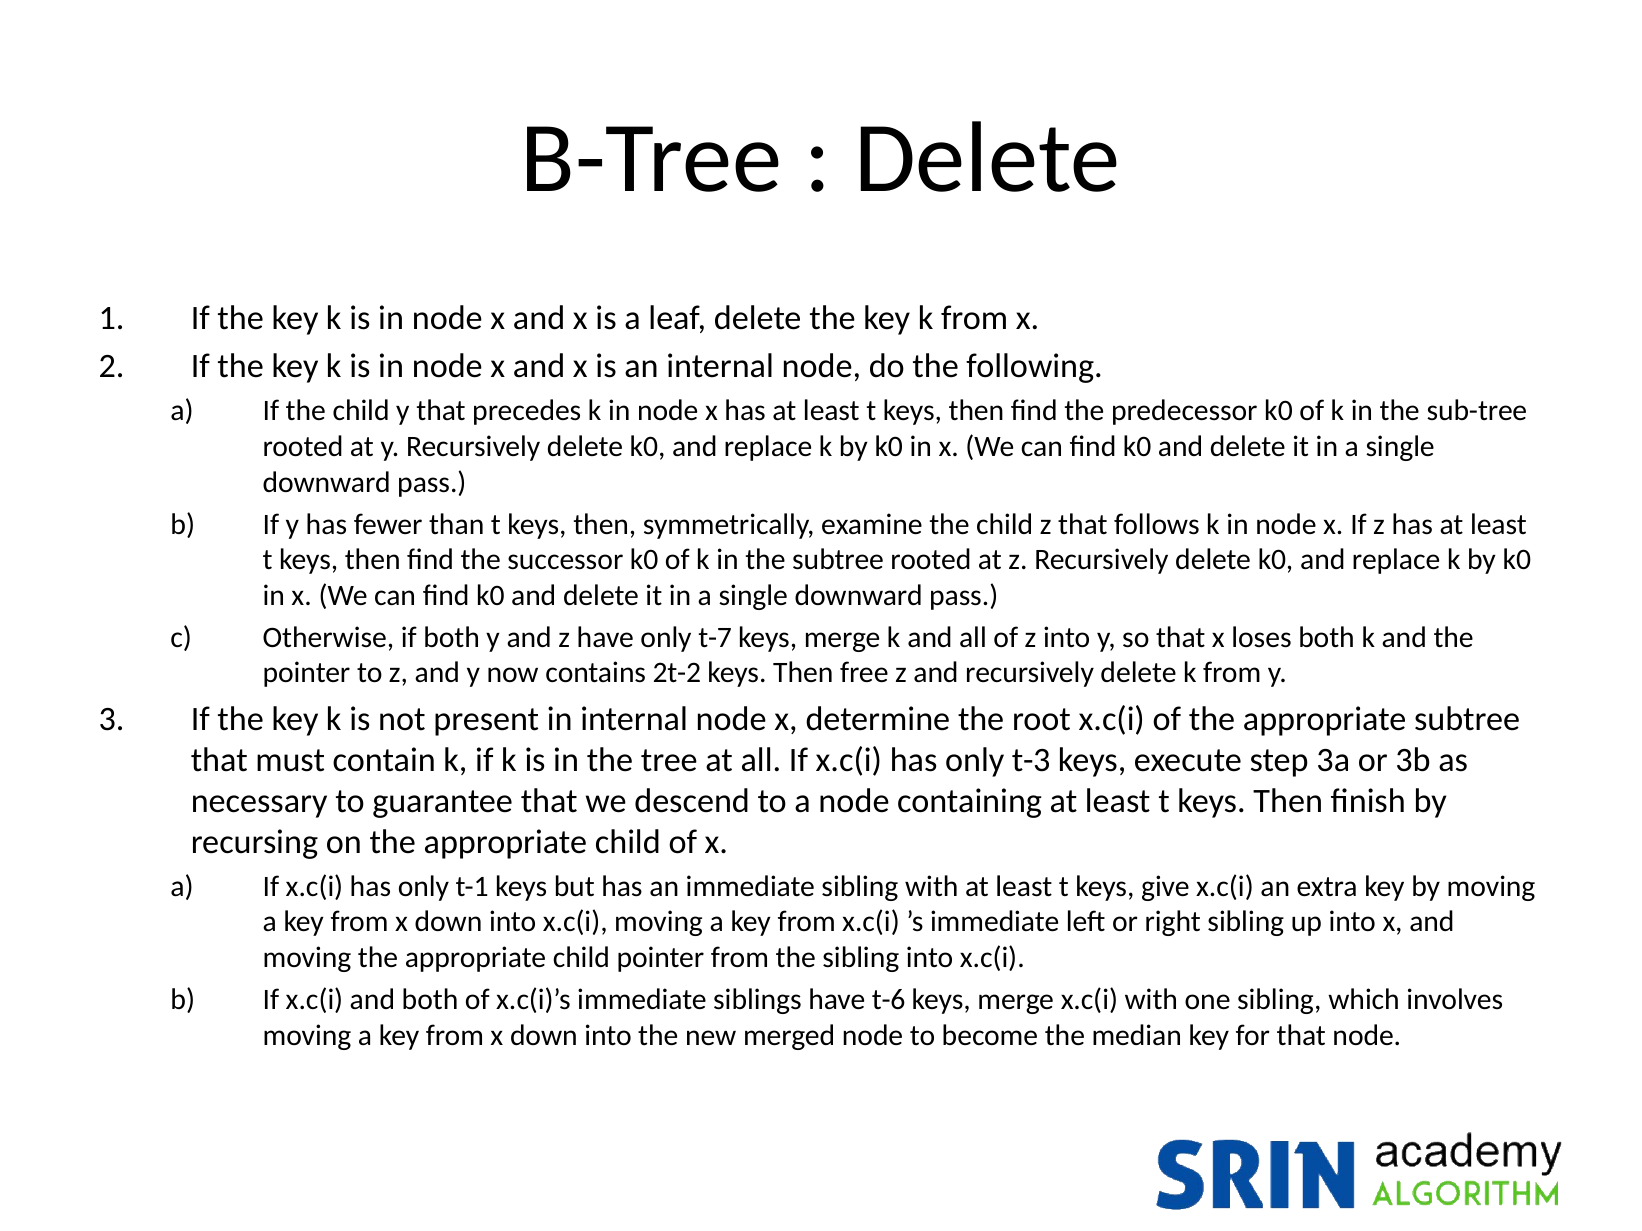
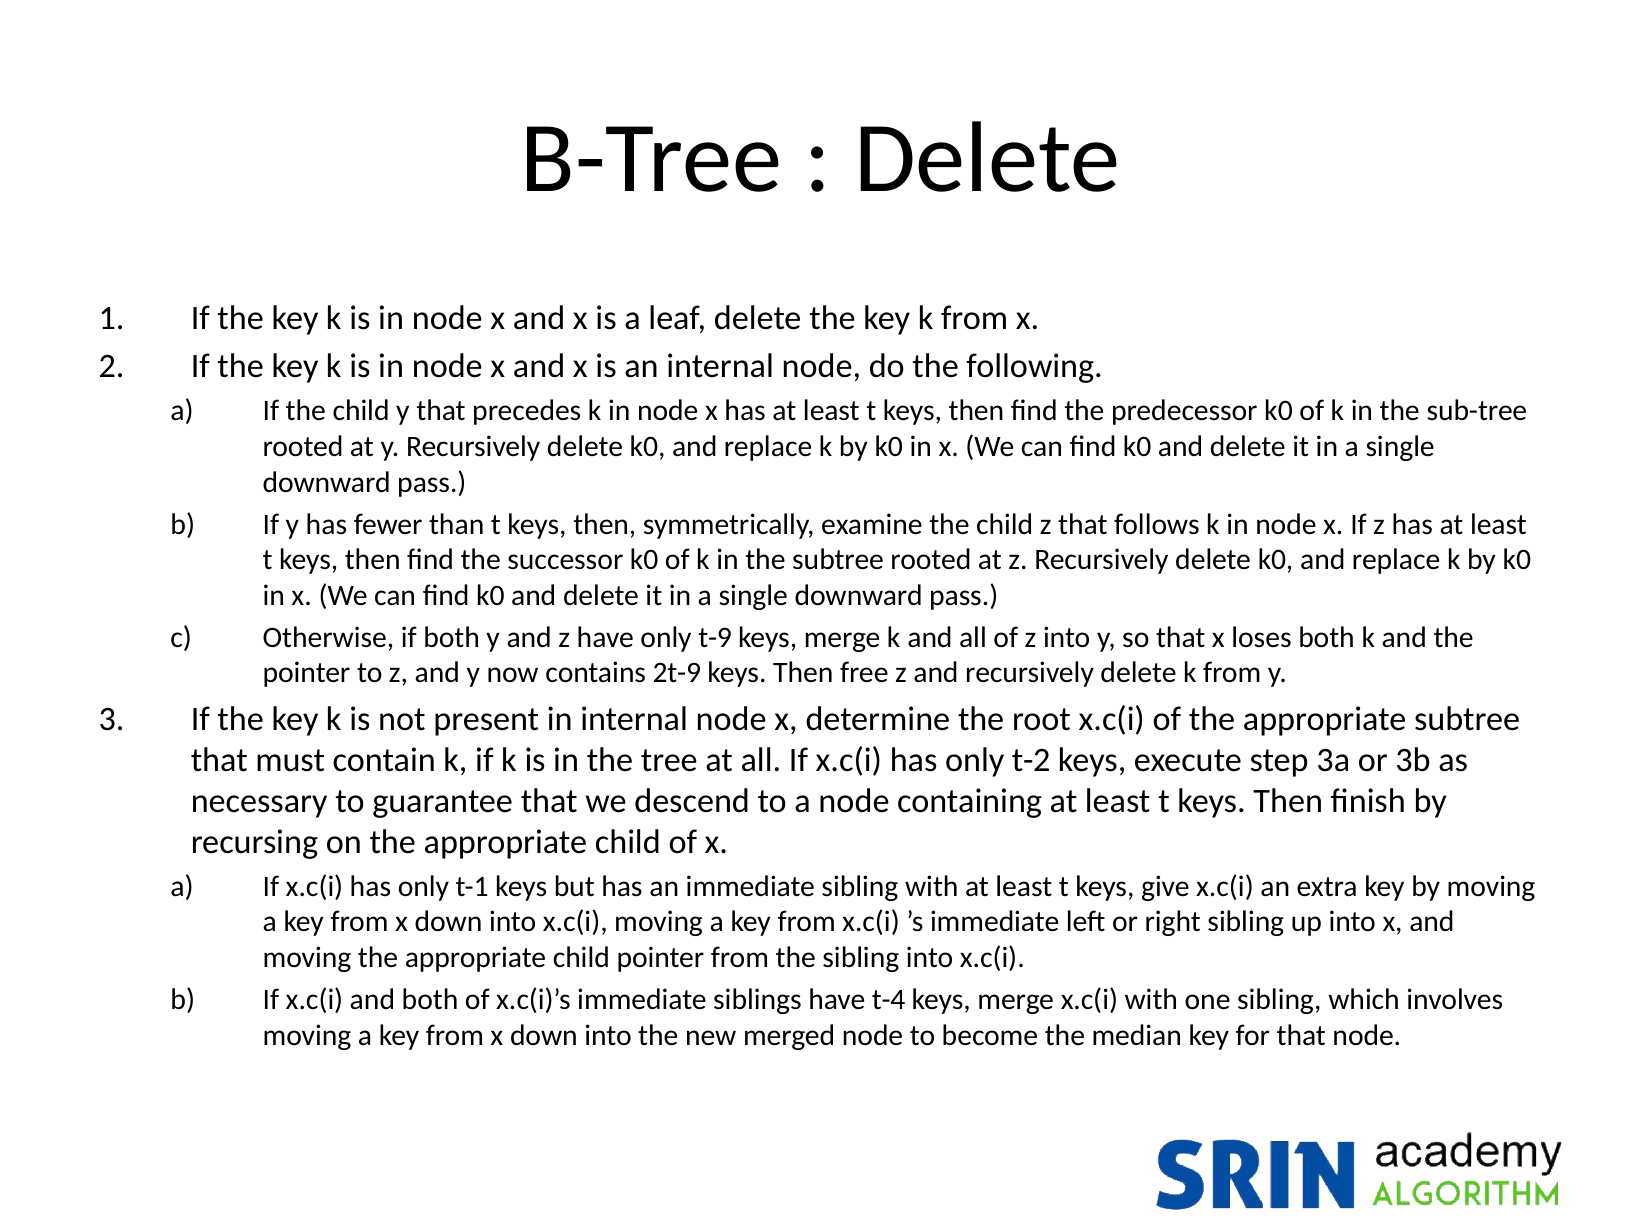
t-7: t-7 -> t-9 (715, 638)
2t-2: 2t-2 -> 2t-9 (677, 673)
t-3: t-3 -> t-2 (1031, 760)
t-6: t-6 -> t-4 (889, 1000)
